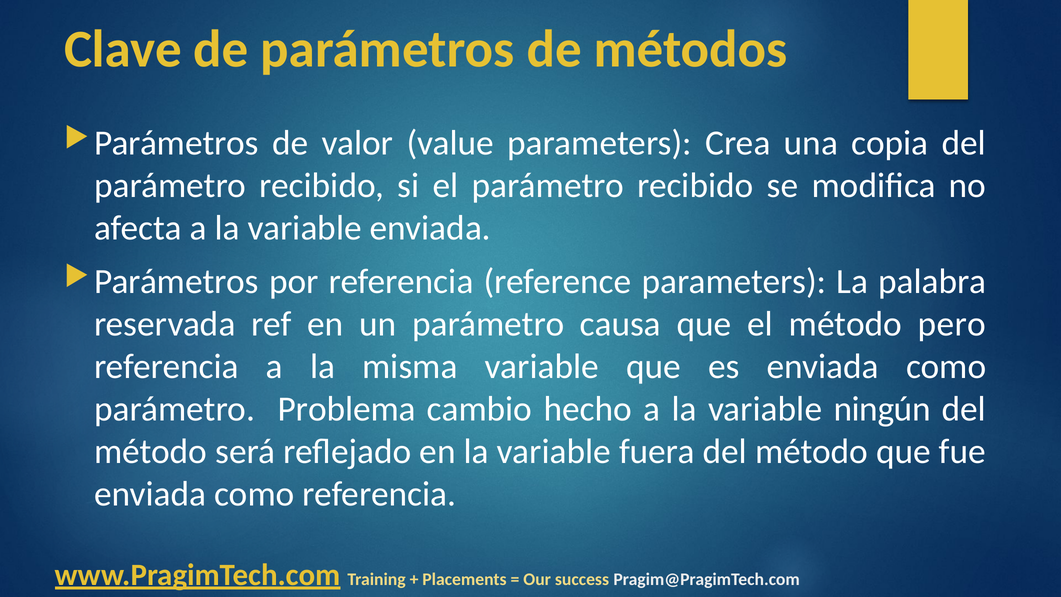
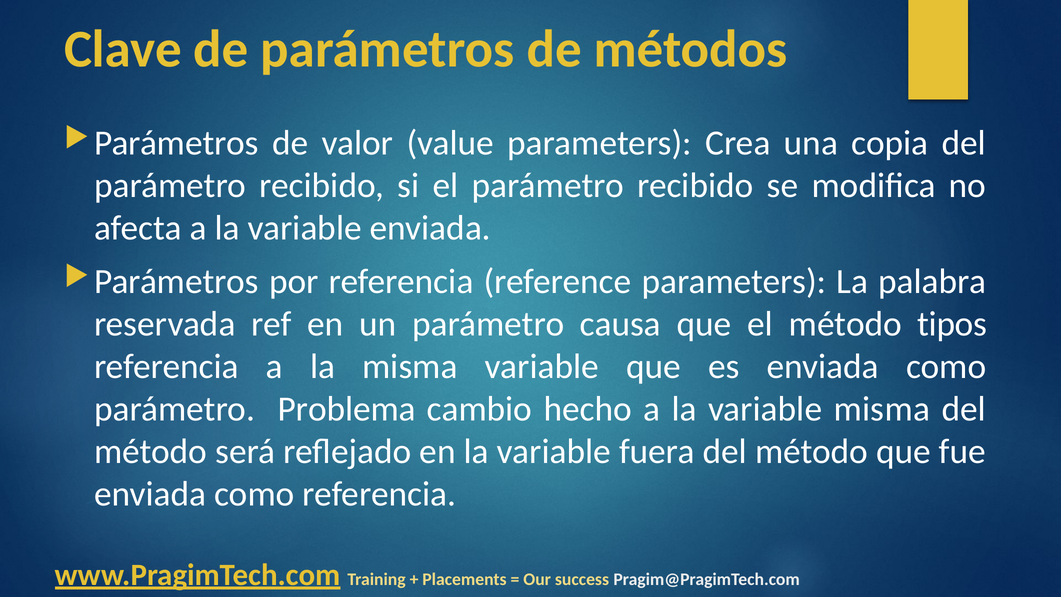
pero: pero -> tipos (952, 324)
variable ningún: ningún -> misma (882, 409)
